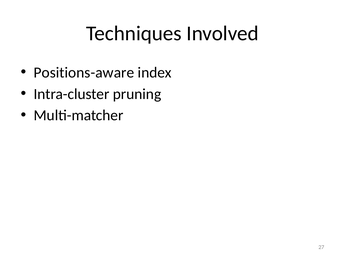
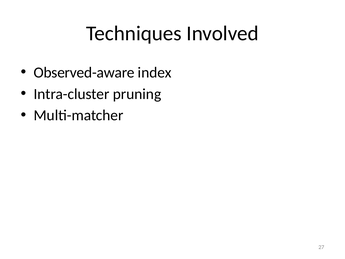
Positions-aware: Positions-aware -> Observed-aware (84, 72)
